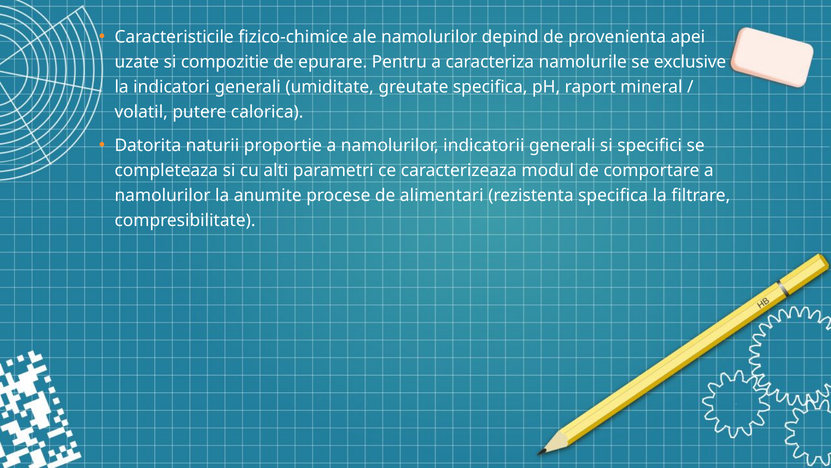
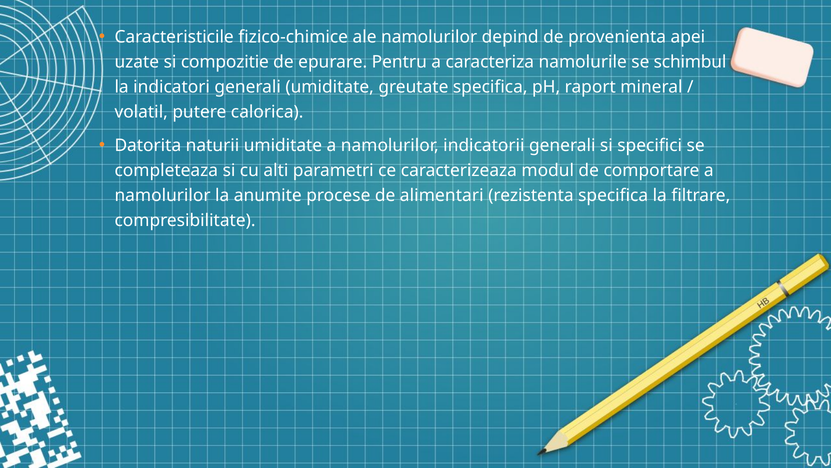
exclusive: exclusive -> schimbul (690, 62)
naturii proportie: proportie -> umiditate (283, 146)
